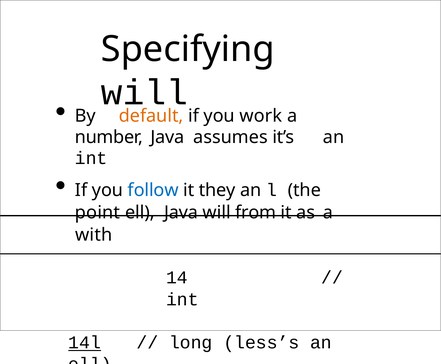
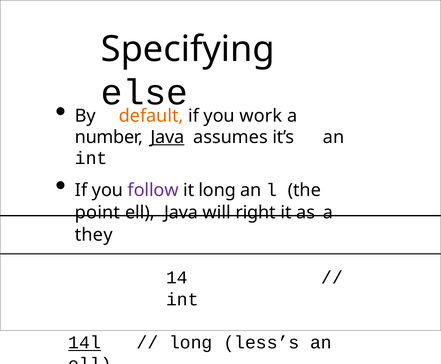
will: will -> else (144, 93)
Java underline: none -> present (167, 137)
follow colour: blue -> purple (153, 190)
it they: they -> long (217, 190)
from: from -> right (256, 213)
with: with -> they (94, 235)
